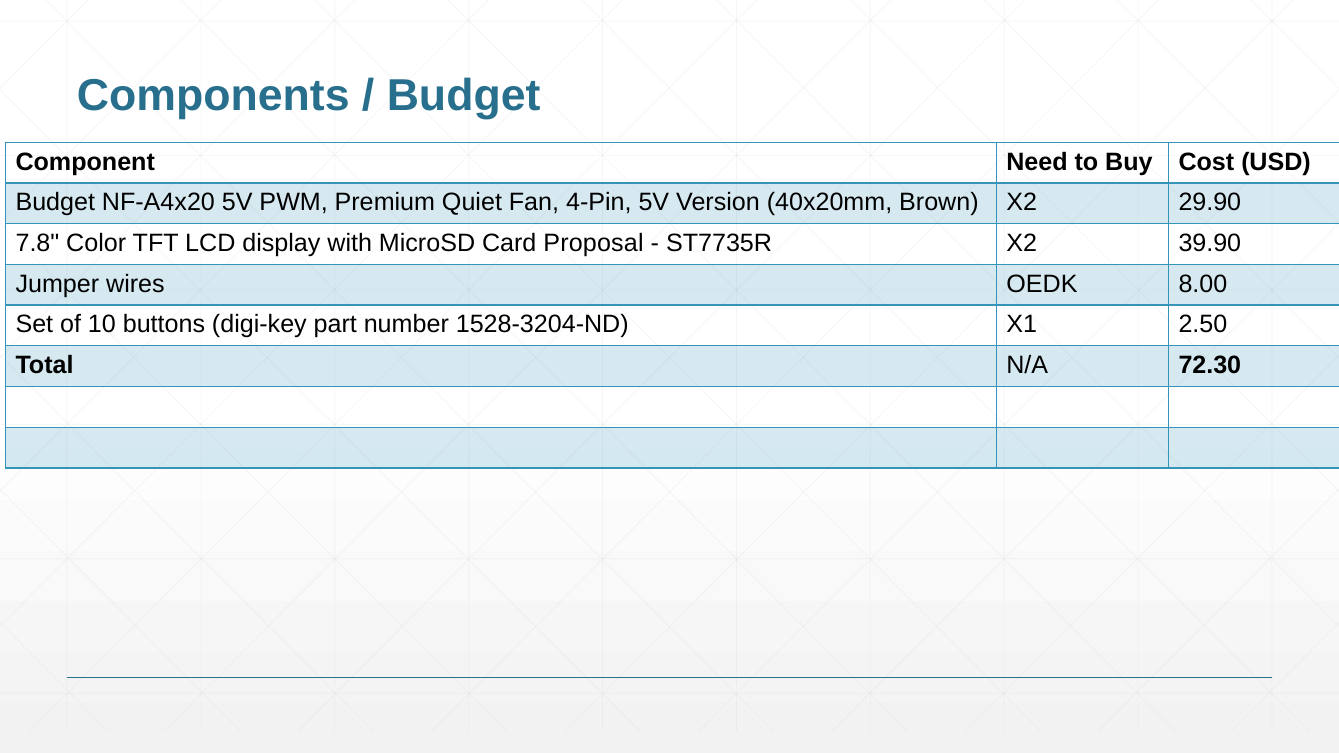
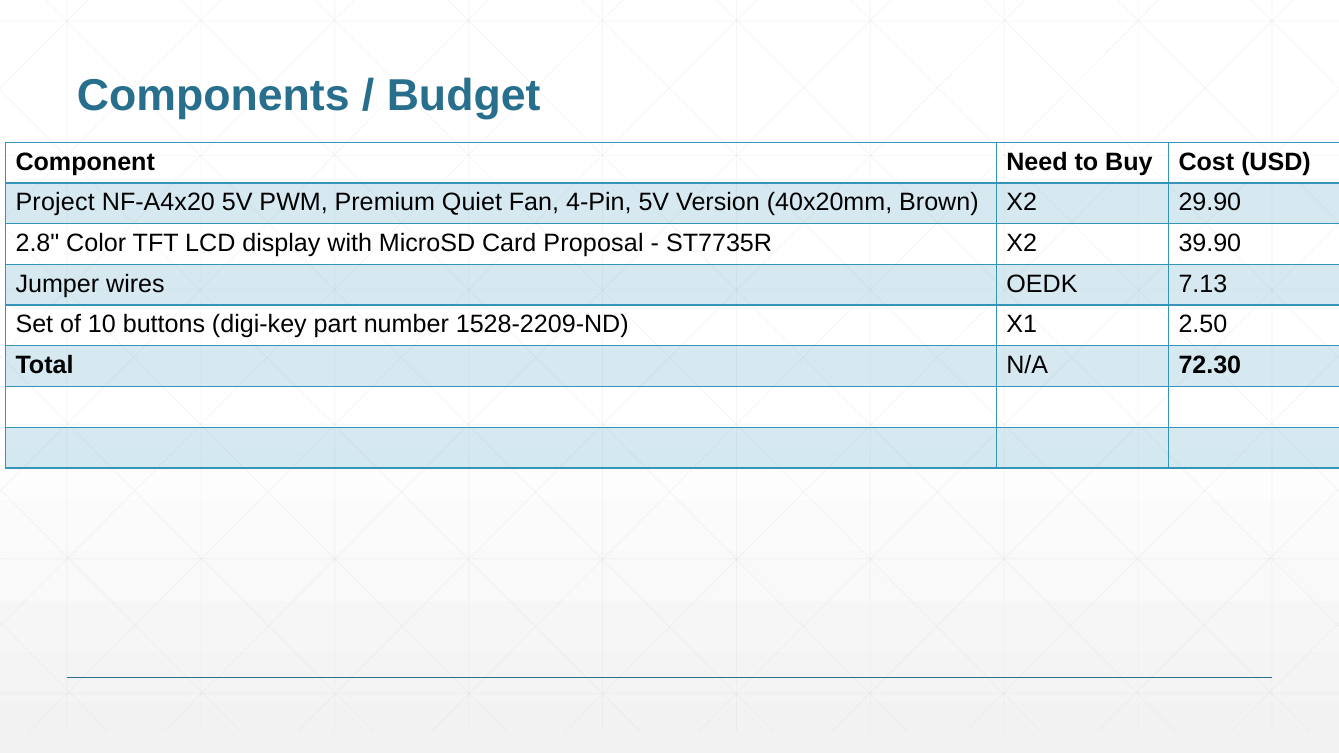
Budget: Budget -> Project (55, 202)
7.8: 7.8 -> 2.8 (37, 243)
8.00: 8.00 -> 7.13 (1203, 284)
1528-3204-ND: 1528-3204-ND -> 1528-2209-ND (542, 325)
